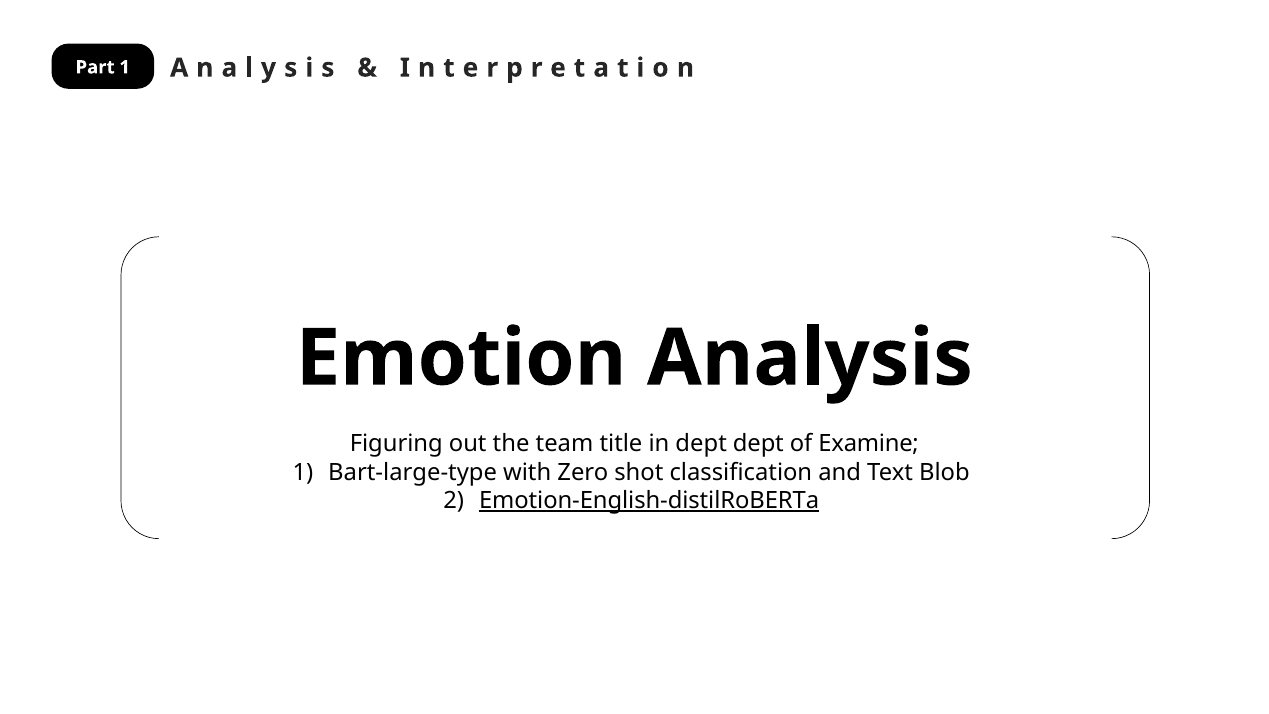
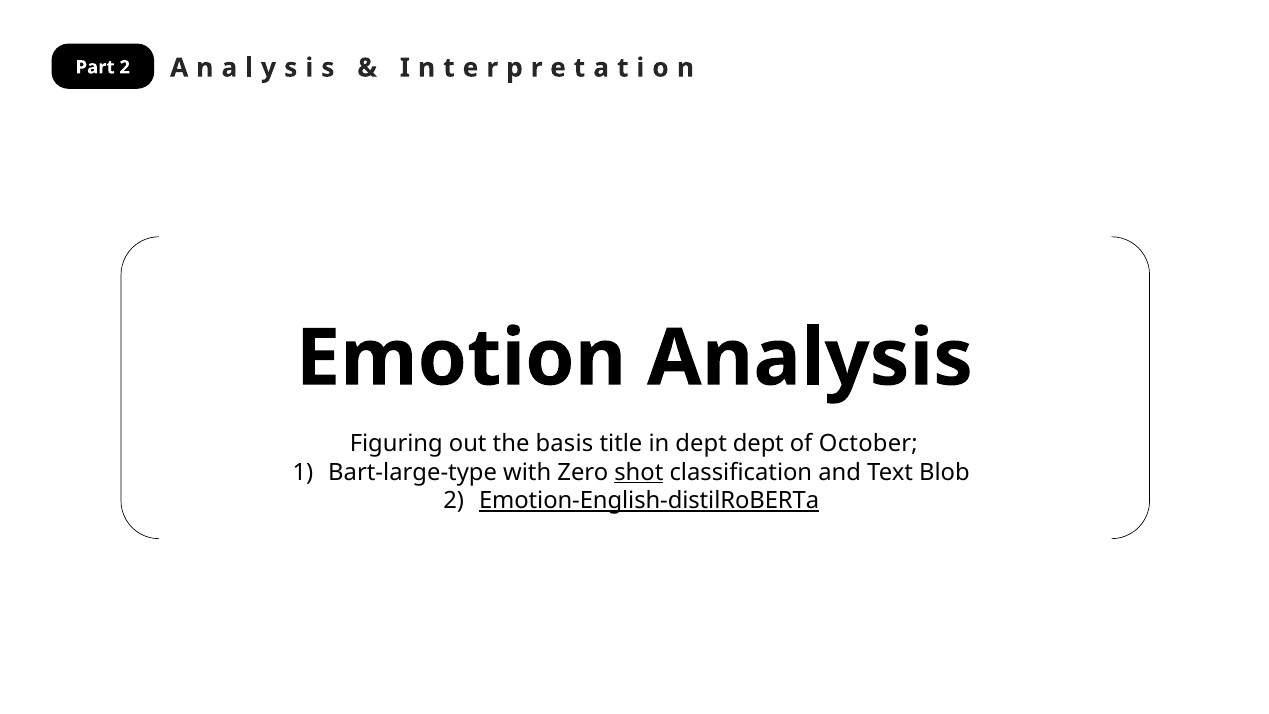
Part 1: 1 -> 2 (125, 67)
team: team -> basis (564, 443)
Examine: Examine -> October (868, 443)
shot underline: none -> present (639, 472)
